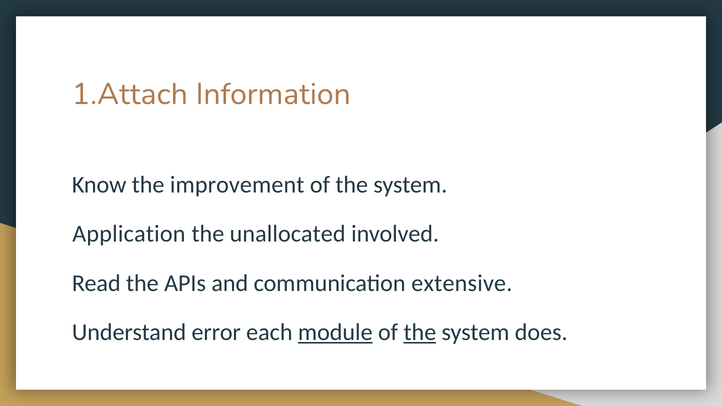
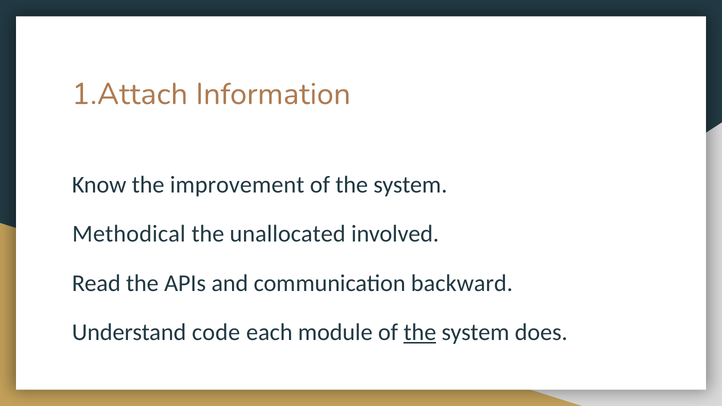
Application: Application -> Methodical (129, 234)
extensive: extensive -> backward (462, 283)
error: error -> code (216, 333)
module underline: present -> none (335, 333)
